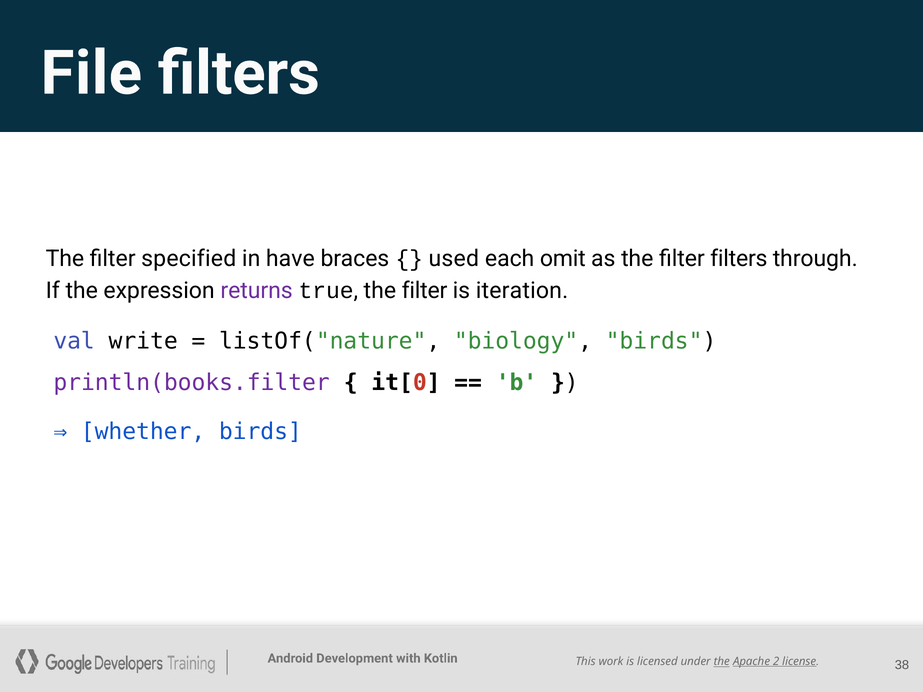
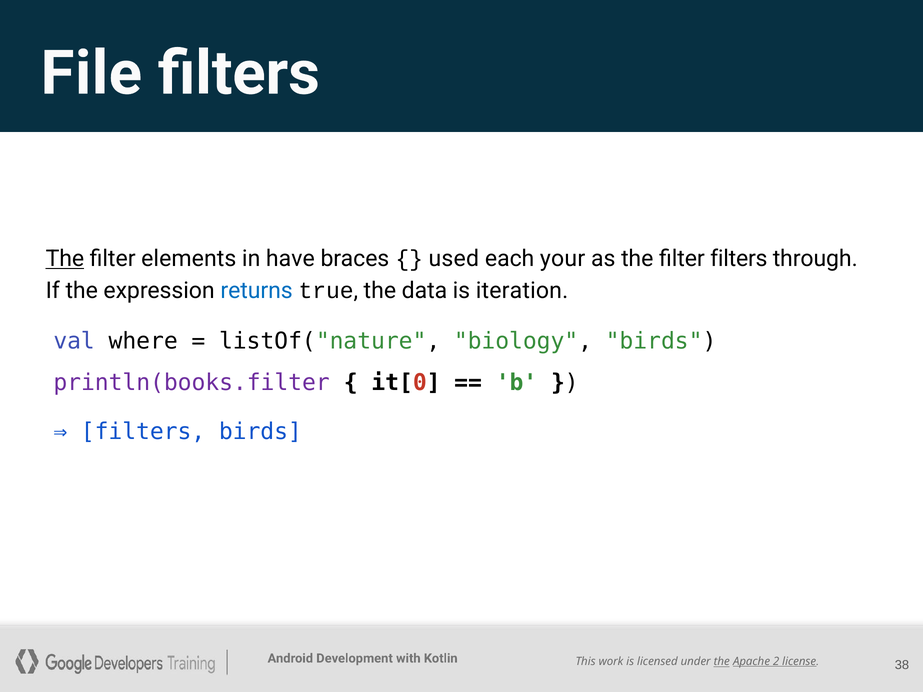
The underline: none -> present (65, 259)
specified: specified -> elements (189, 259)
omit: omit -> your (563, 259)
returns colour: purple -> blue (257, 291)
true the filter: filter -> data (424, 291)
write: write -> where (143, 341)
whether: whether -> filters (143, 432)
